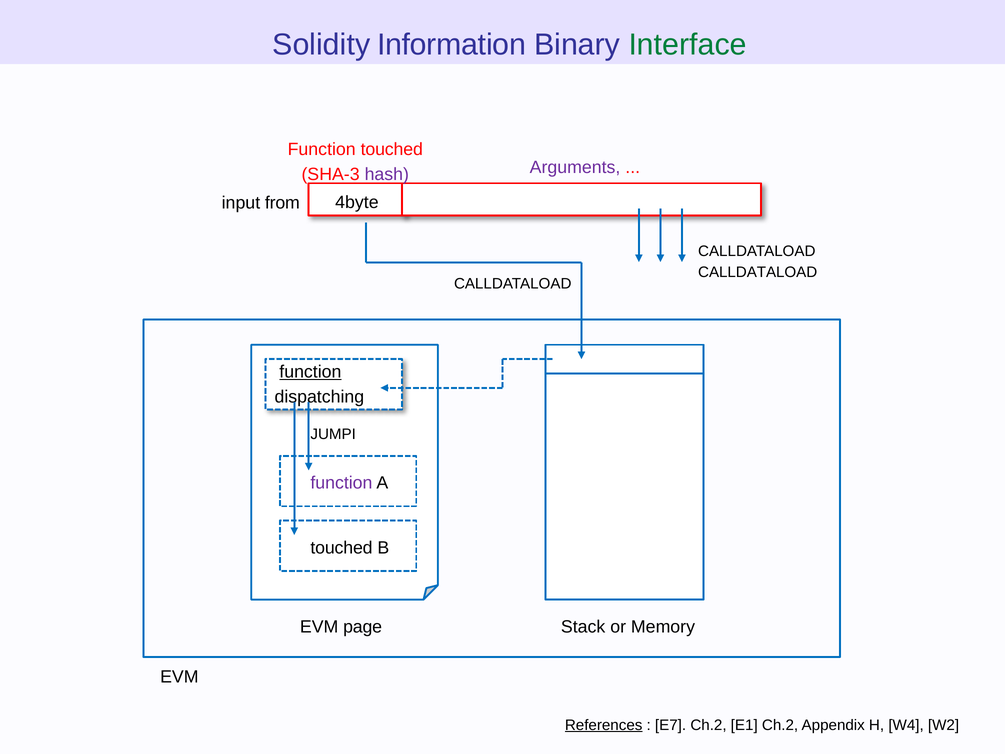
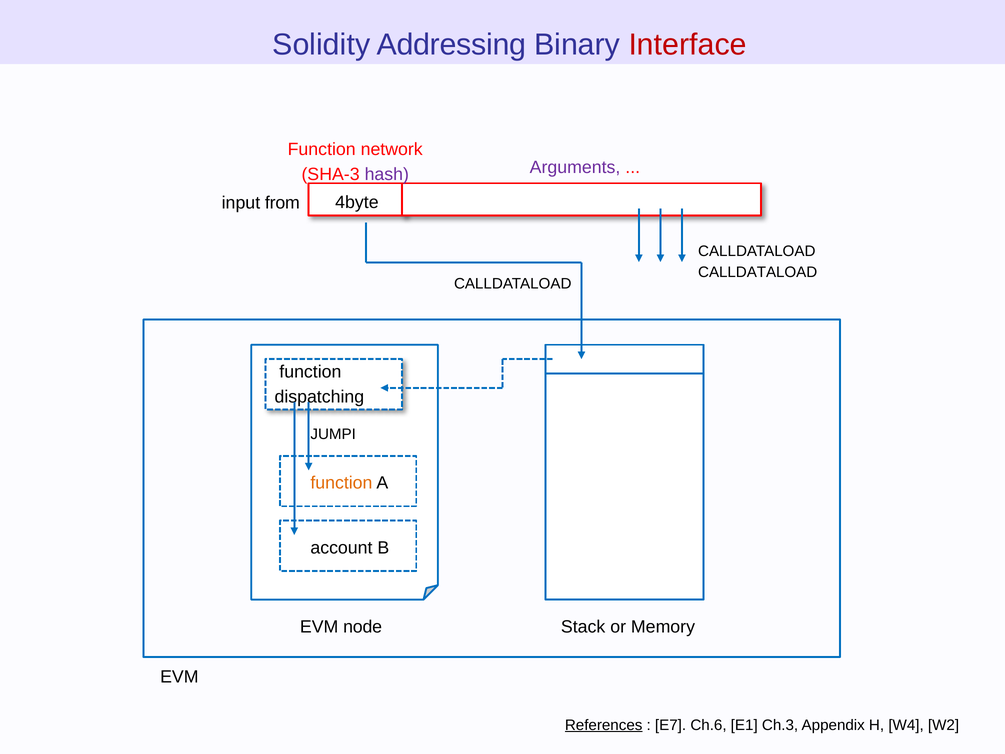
Information: Information -> Addressing (452, 45)
Interface colour: green -> red (688, 45)
Function touched: touched -> network (392, 149)
function underline: present -> none (310, 372)
function colour: purple -> orange (341, 483)
touched: touched -> account (341, 548)
page: page -> node (363, 626)
E7 Ch.2: Ch.2 -> Ch.6 (708, 725)
E1 Ch.2: Ch.2 -> Ch.3 (780, 725)
